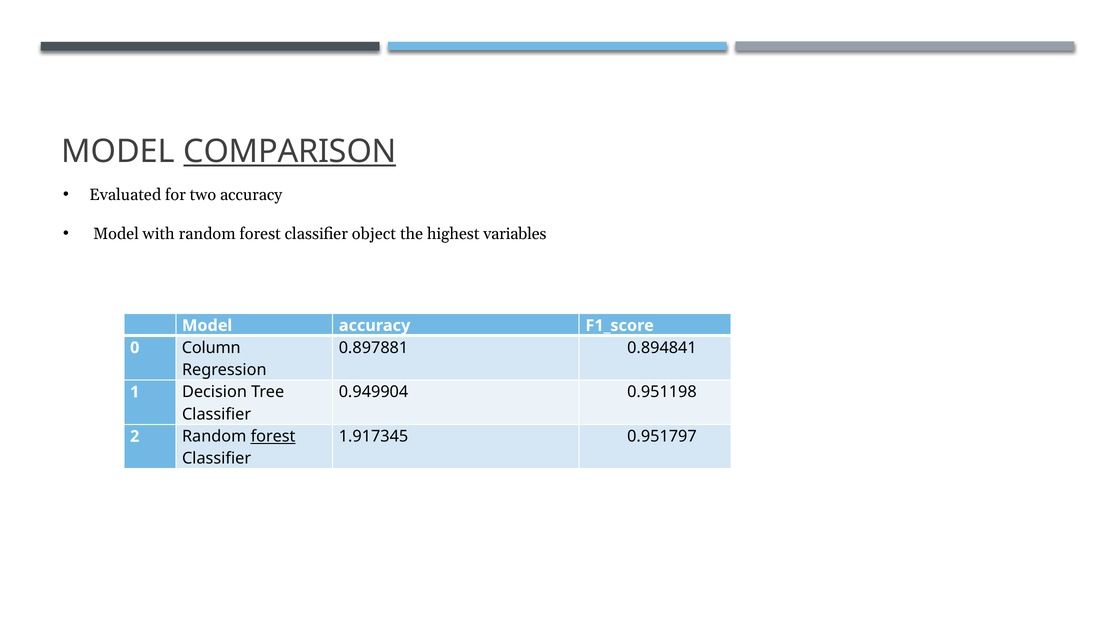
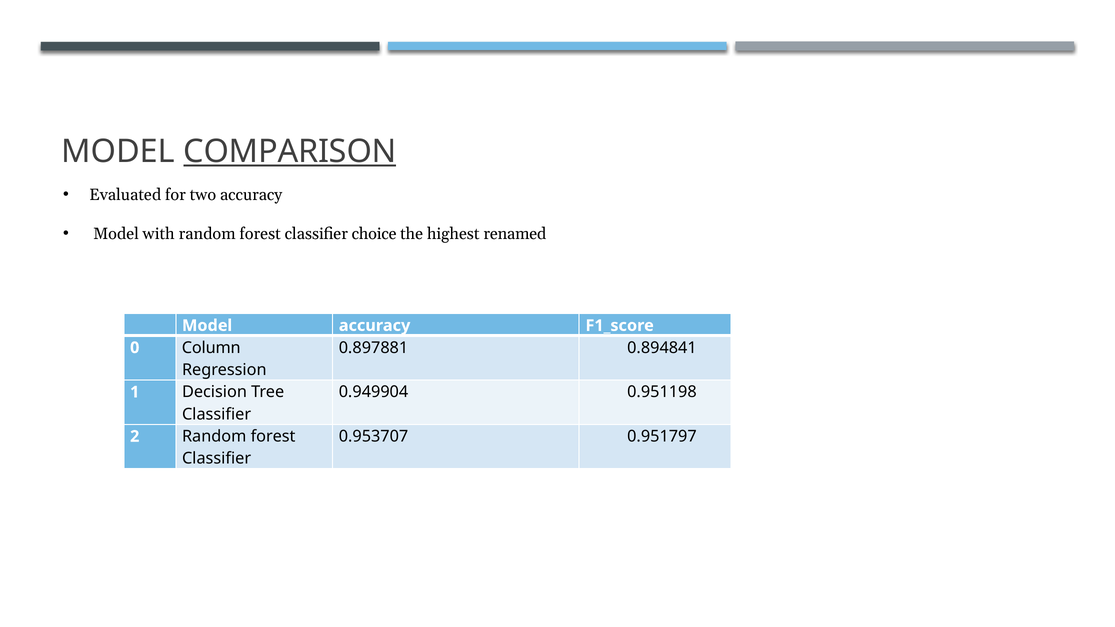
object: object -> choice (374, 234)
variables: variables -> renamed (515, 234)
1.917345: 1.917345 -> 0.953707 (374, 437)
forest underline: present -> none (273, 437)
